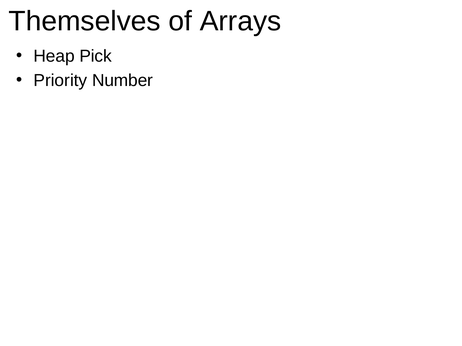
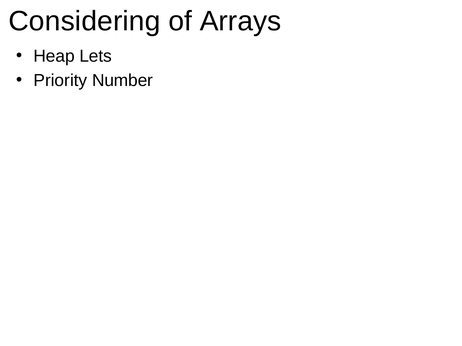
Themselves: Themselves -> Considering (84, 21)
Pick: Pick -> Lets (96, 56)
